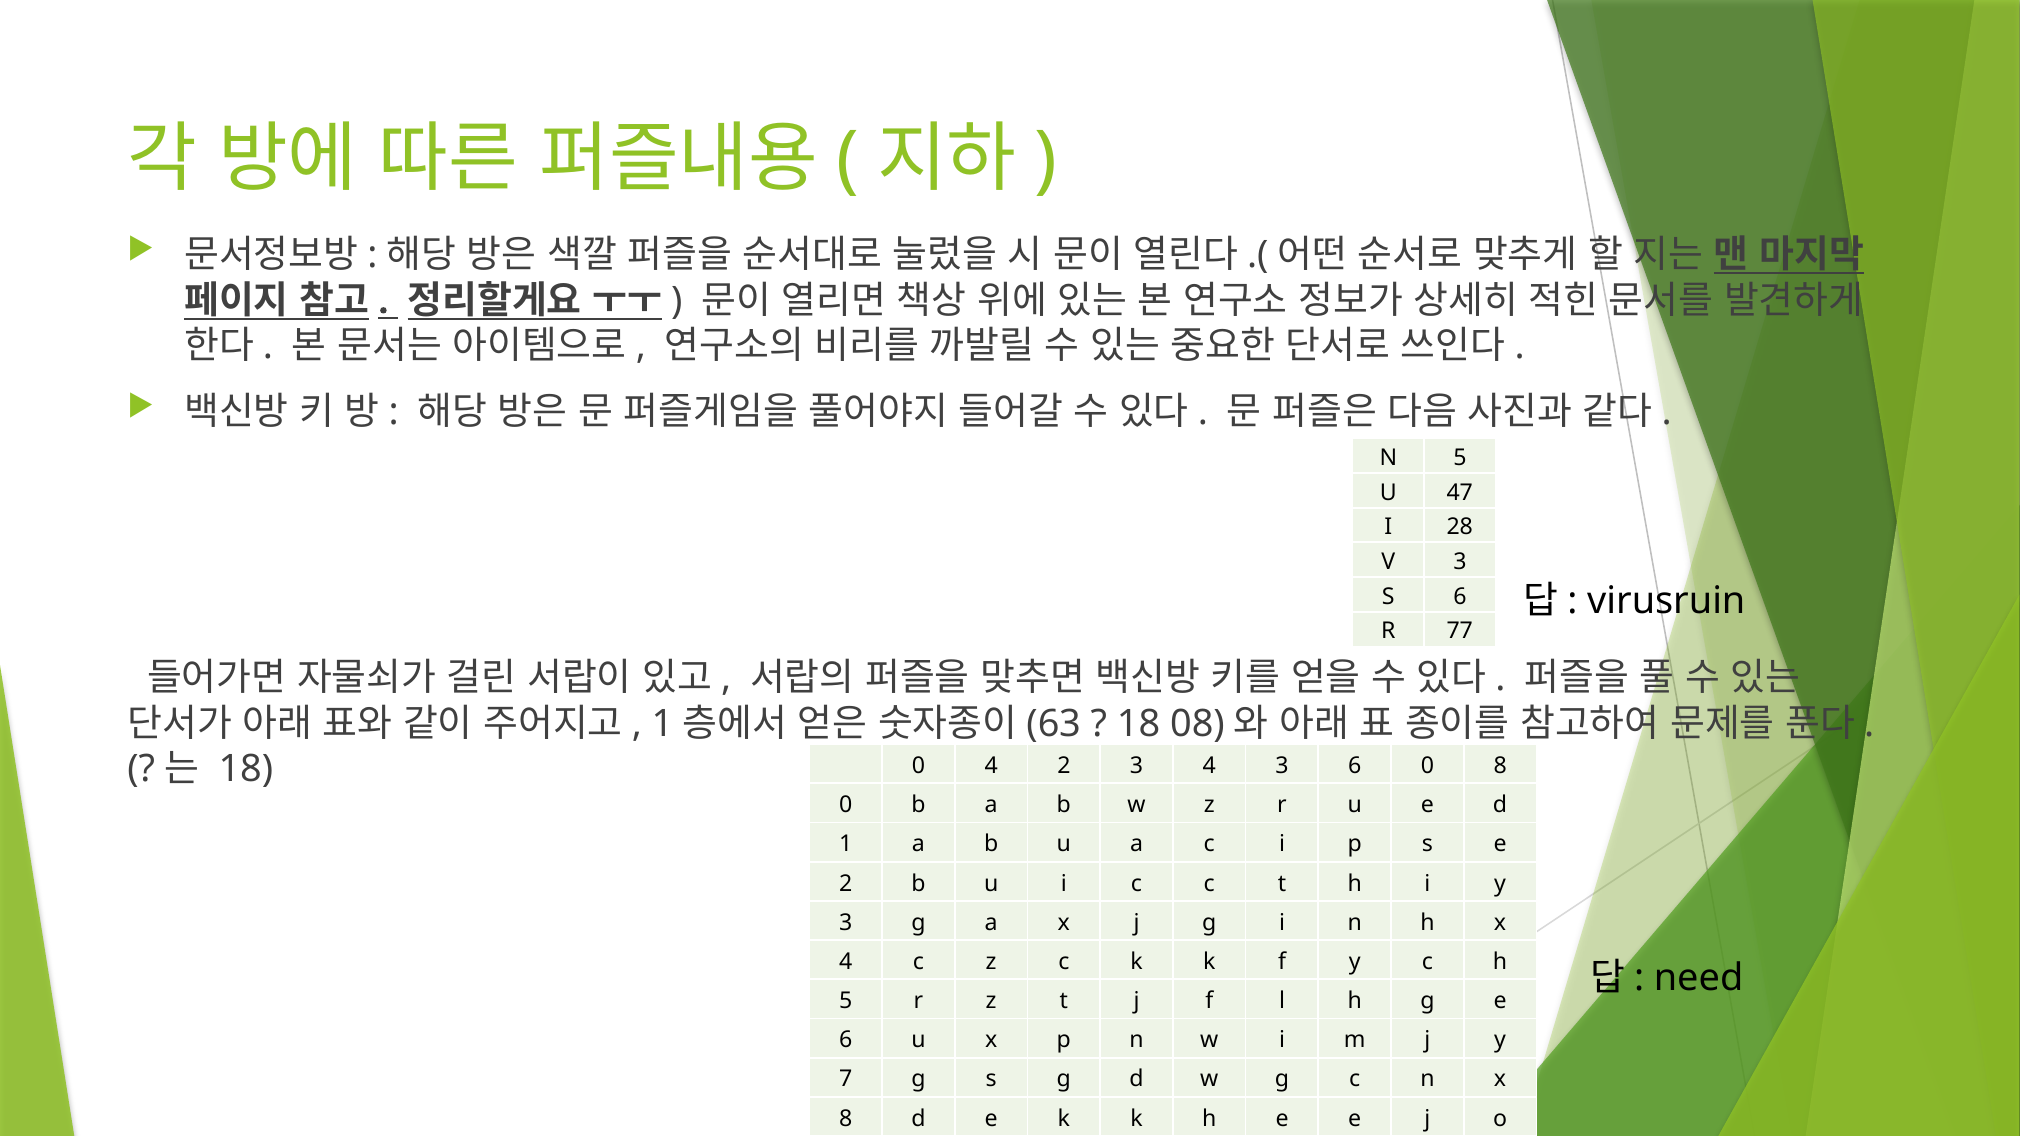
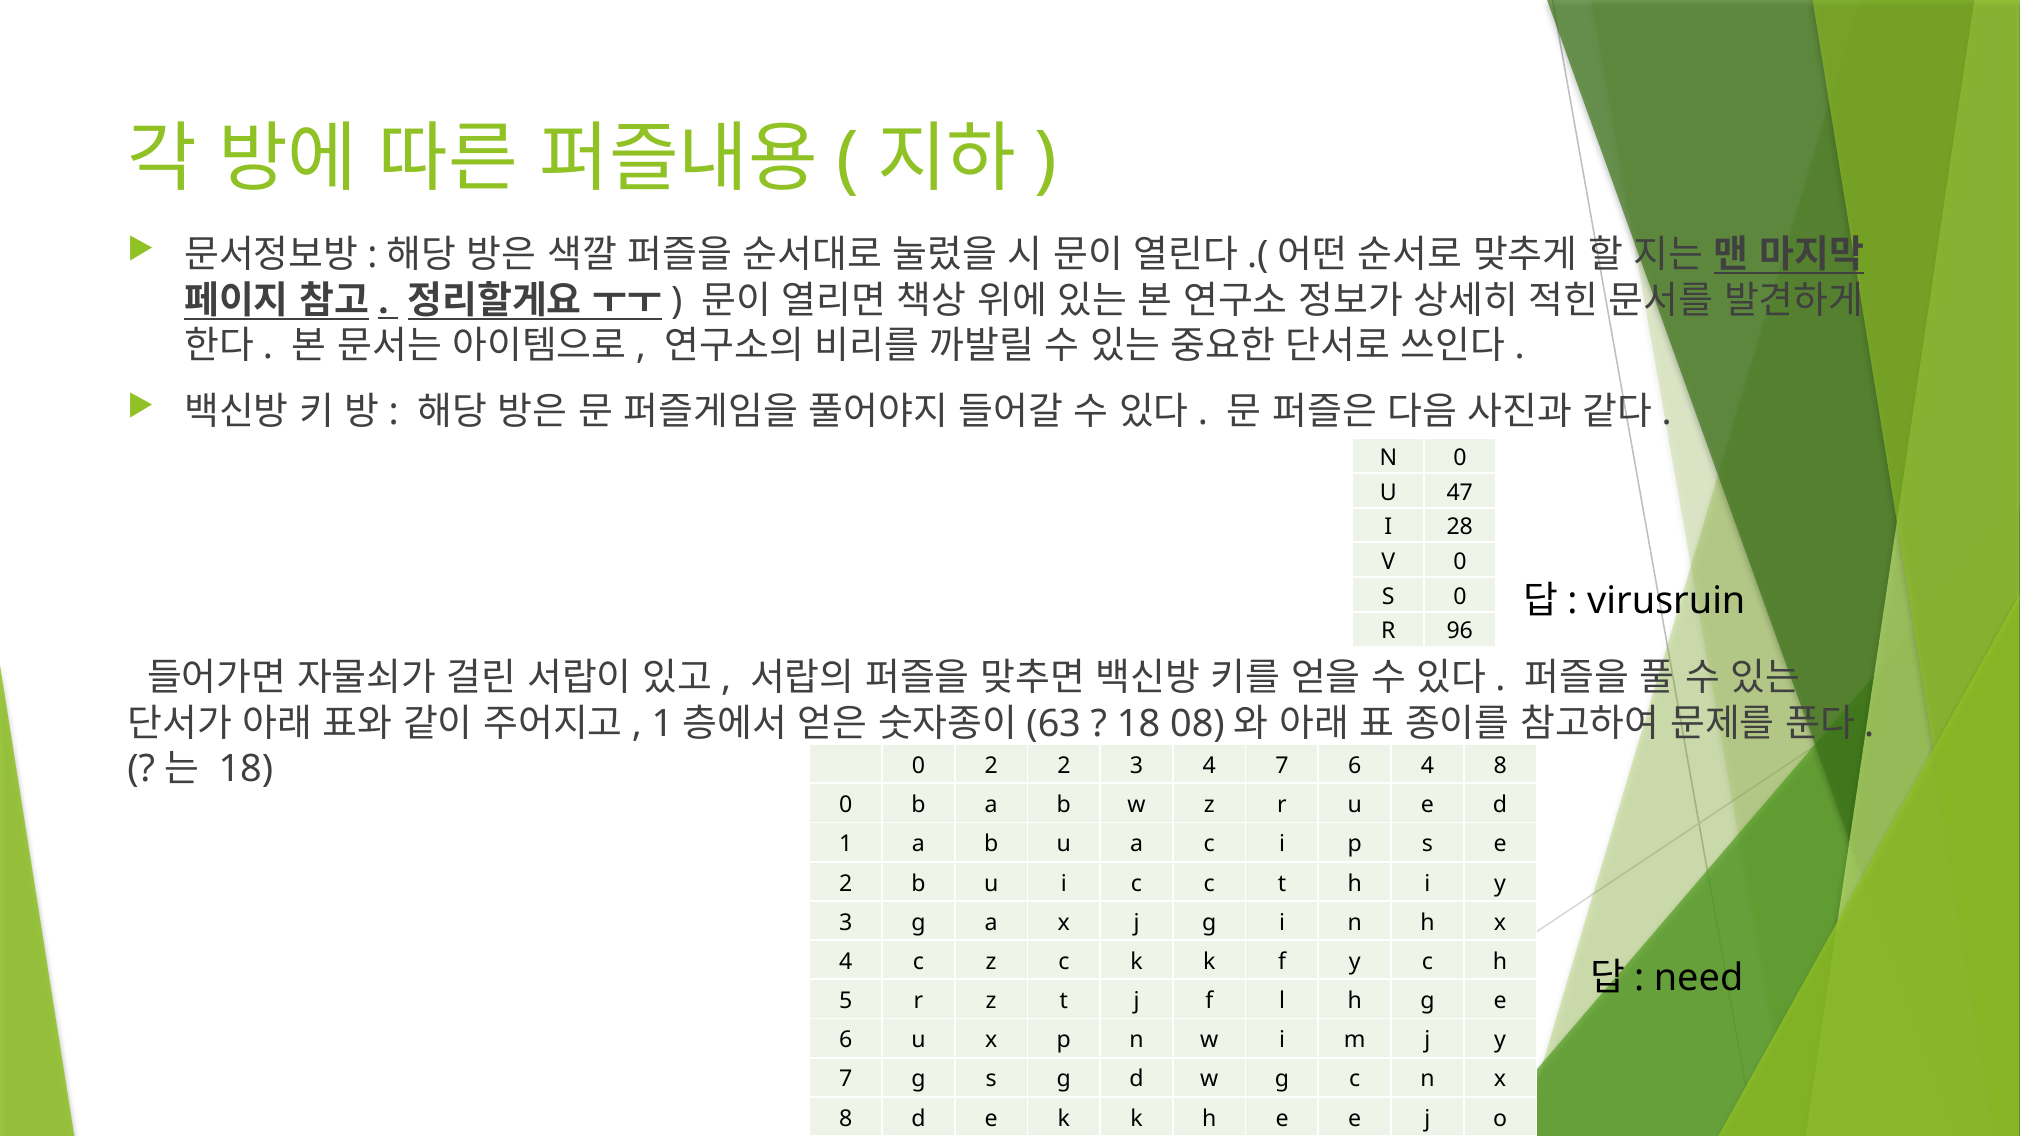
N 5: 5 -> 0 (1460, 458)
V 3: 3 -> 0 (1460, 562)
S 6: 6 -> 0 (1460, 597)
77: 77 -> 96 (1460, 631)
0 4: 4 -> 2 (991, 766)
4 3: 3 -> 7 (1282, 766)
6 0: 0 -> 4 (1427, 766)
